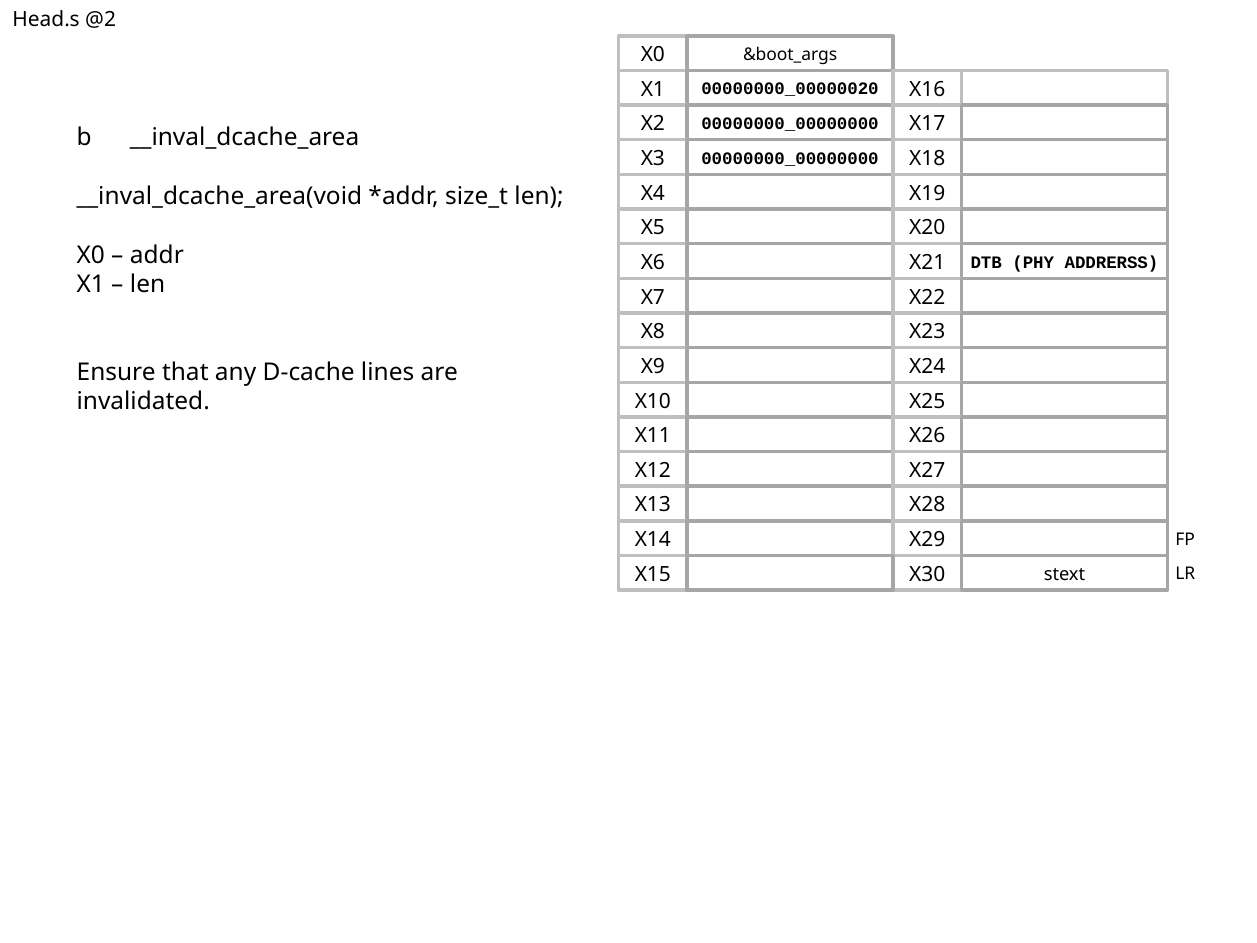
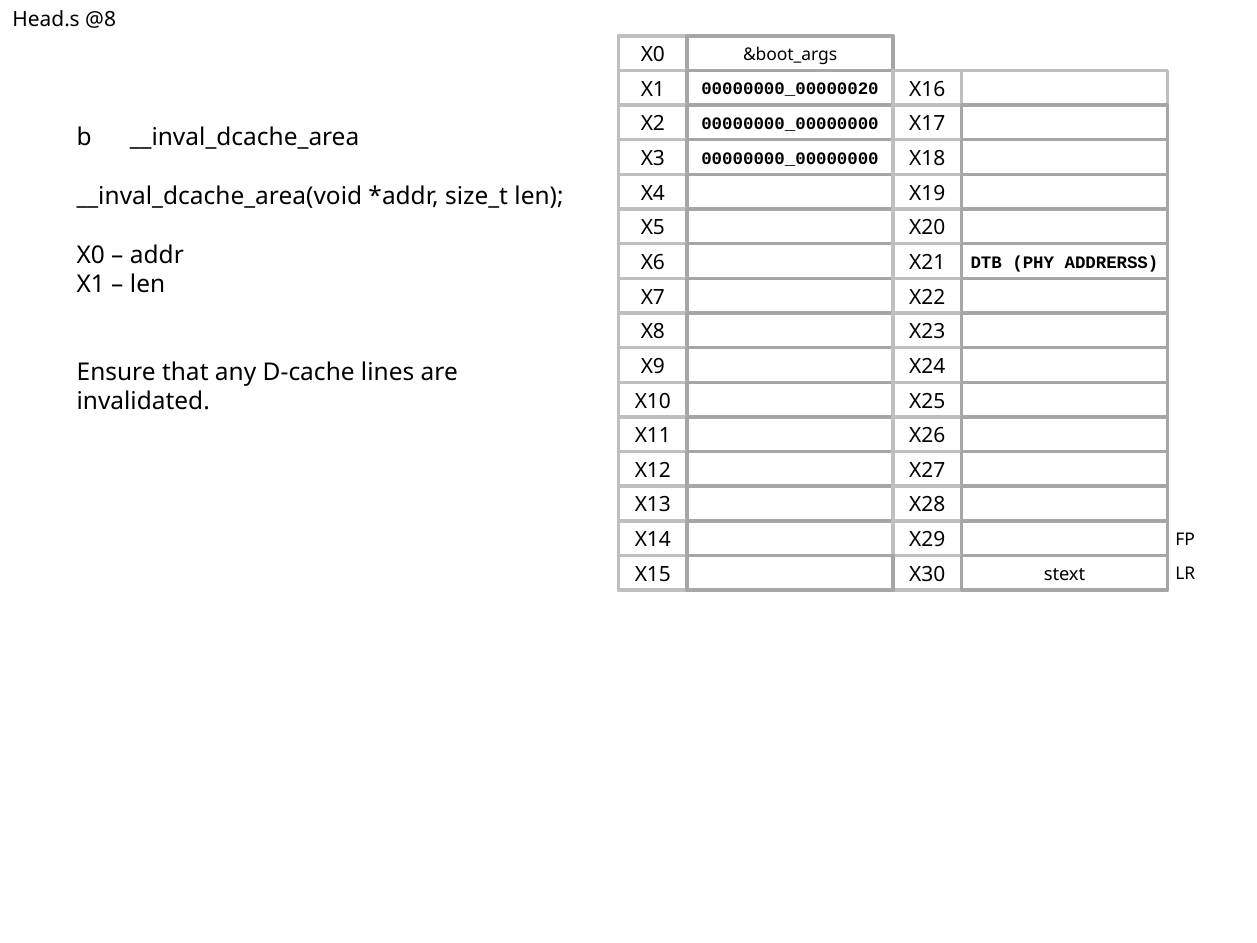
@2: @2 -> @8 (101, 20)
